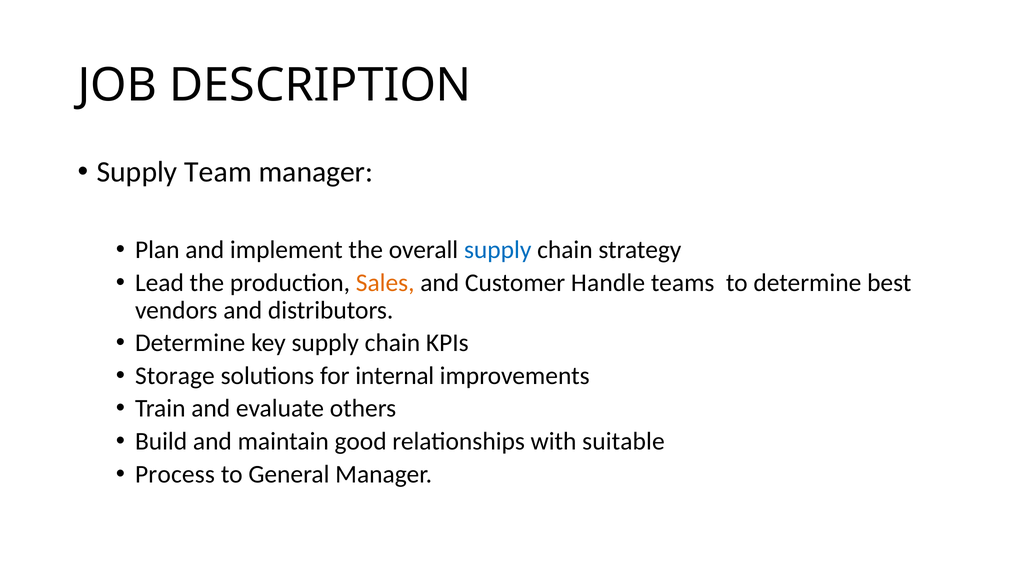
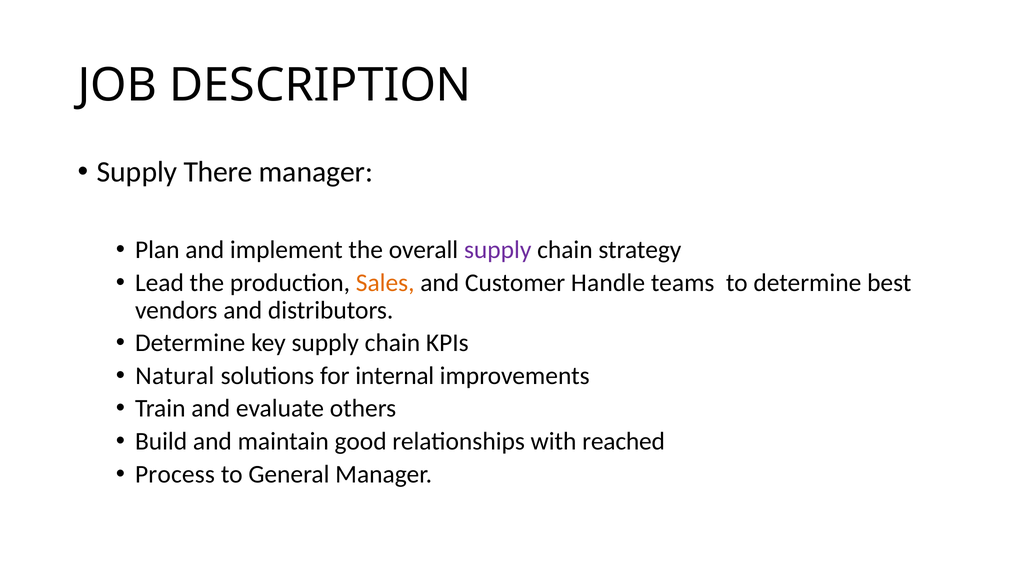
Team: Team -> There (218, 172)
supply colour: blue -> purple (498, 250)
Storage: Storage -> Natural (175, 376)
suitable: suitable -> reached (624, 441)
